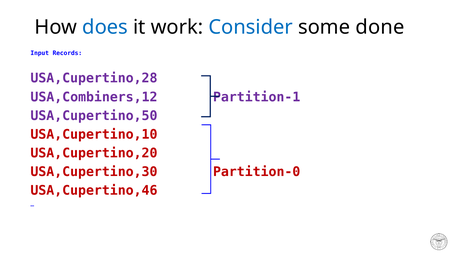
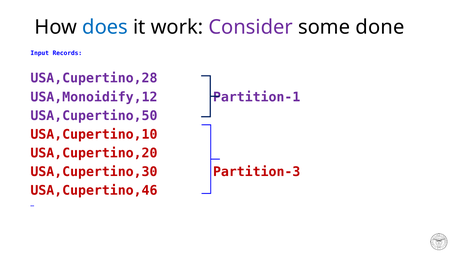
Consider colour: blue -> purple (251, 27)
USA,Combiners,12: USA,Combiners,12 -> USA,Monoidify,12 (94, 97)
Partition-0: Partition-0 -> Partition-3 (257, 172)
